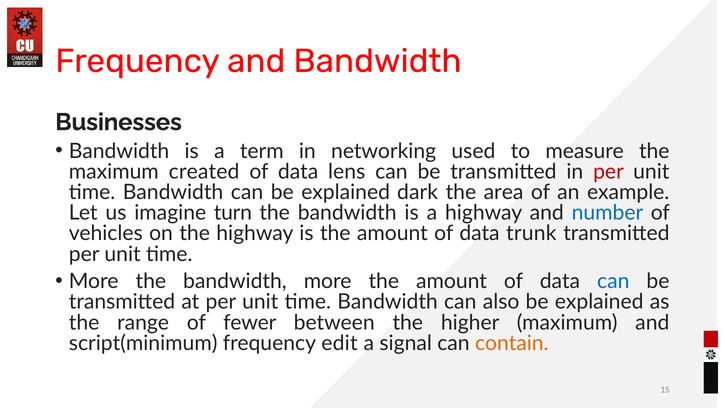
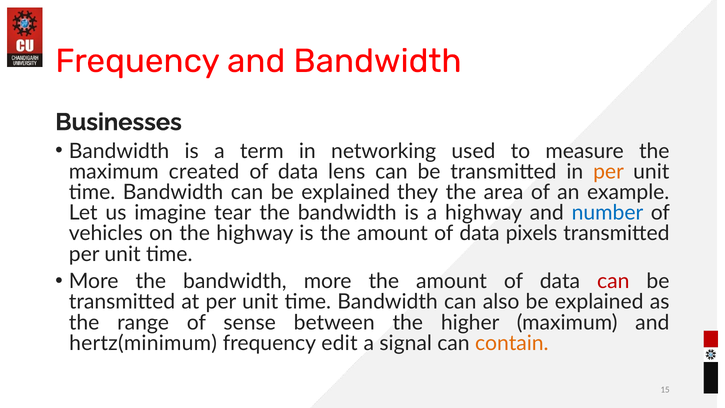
per colour: red -> orange (608, 172)
dark: dark -> they (418, 192)
turn: turn -> tear (233, 213)
trunk: trunk -> pixels (532, 233)
can colour: blue -> red (613, 281)
fewer: fewer -> sense (250, 322)
script(minimum: script(minimum -> hertz(minimum (143, 343)
